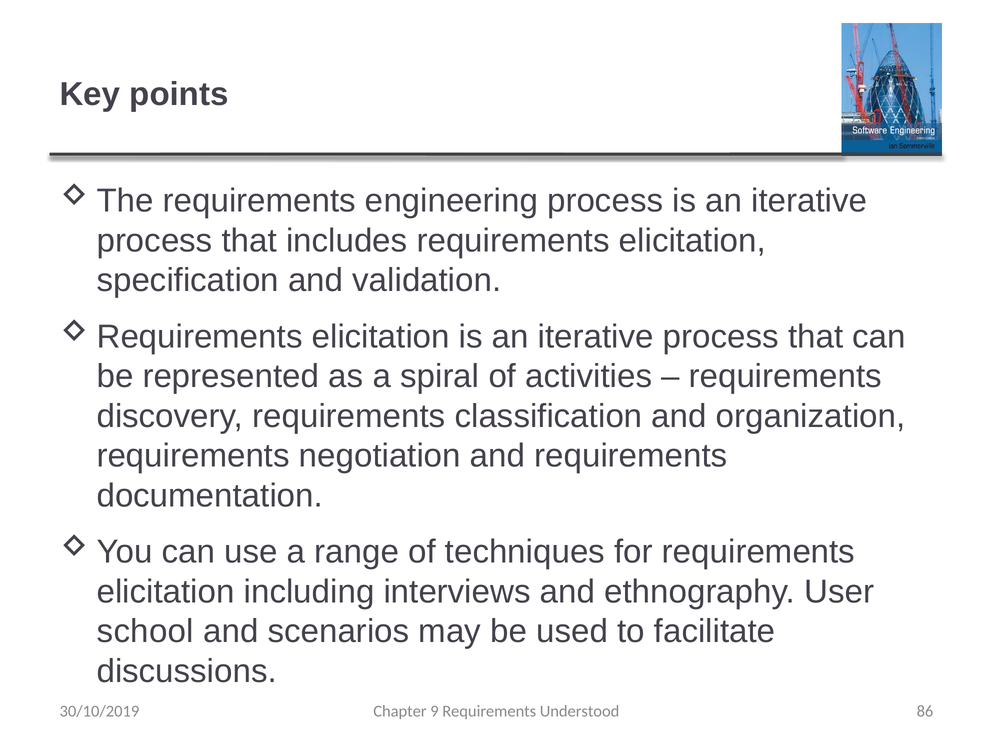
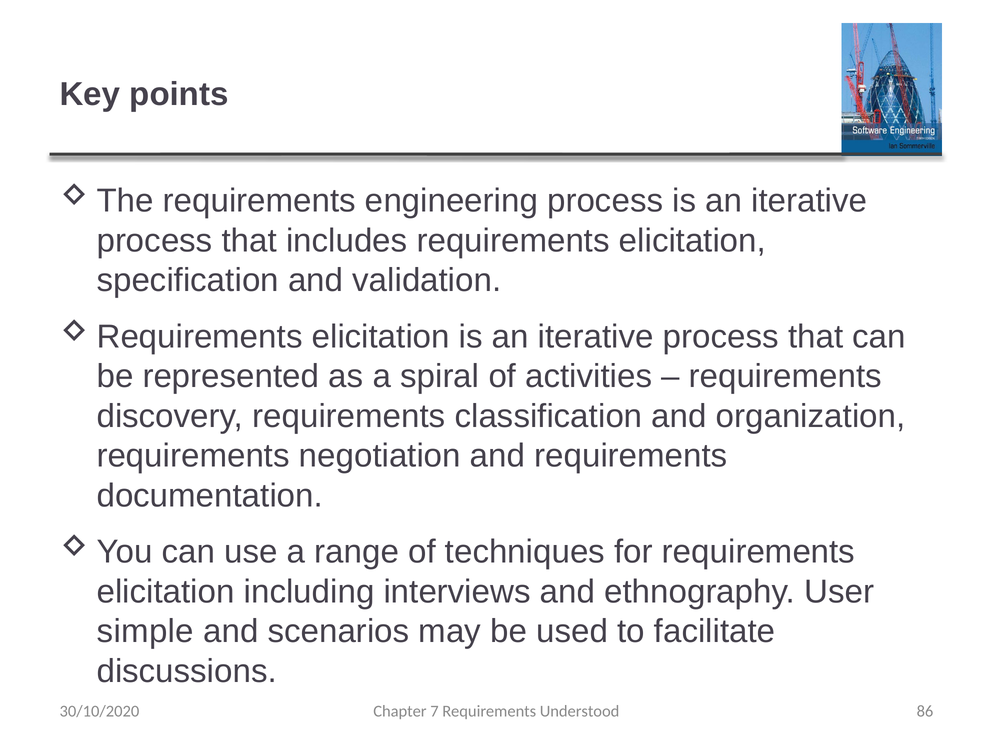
school: school -> simple (145, 631)
30/10/2019: 30/10/2019 -> 30/10/2020 (99, 711)
9: 9 -> 7 (434, 711)
